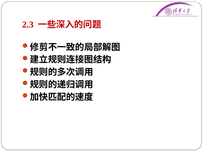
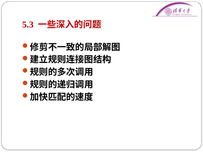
2.3: 2.3 -> 5.3 (28, 25)
